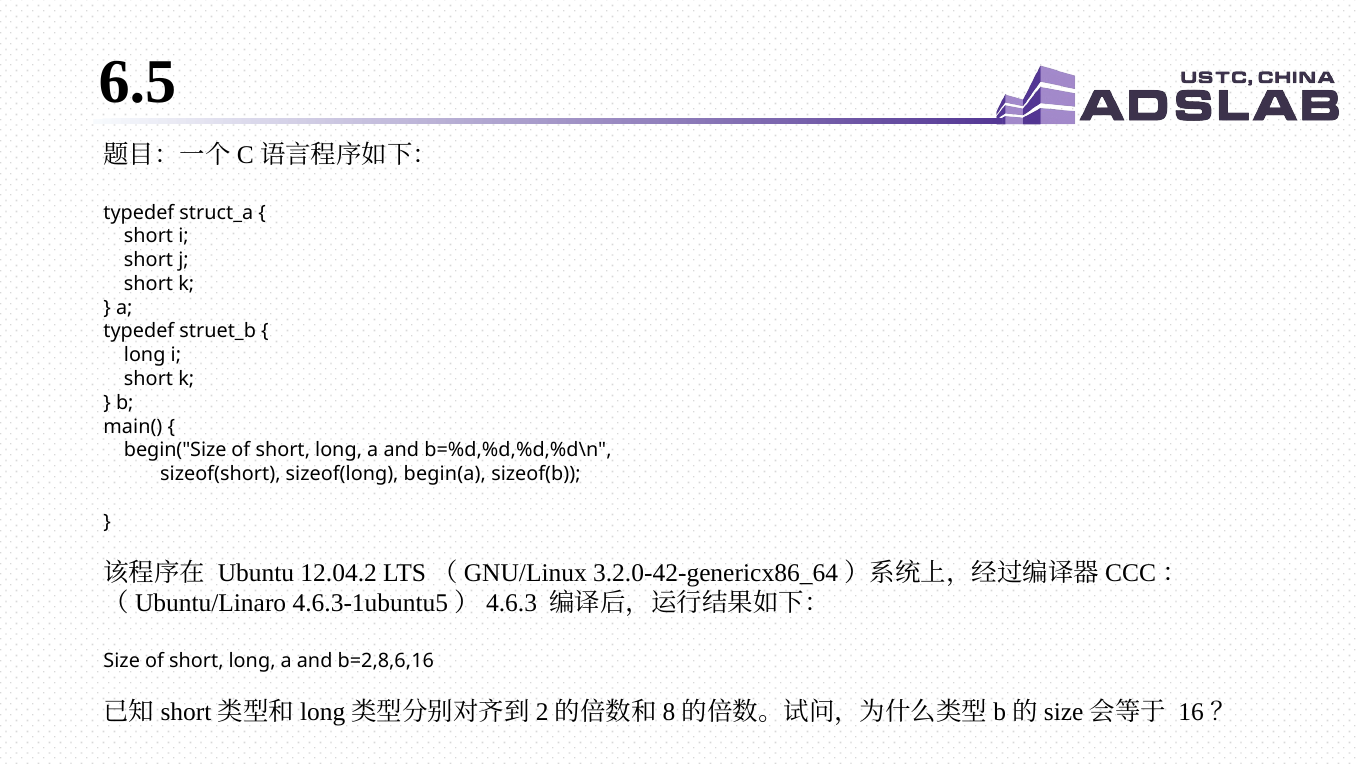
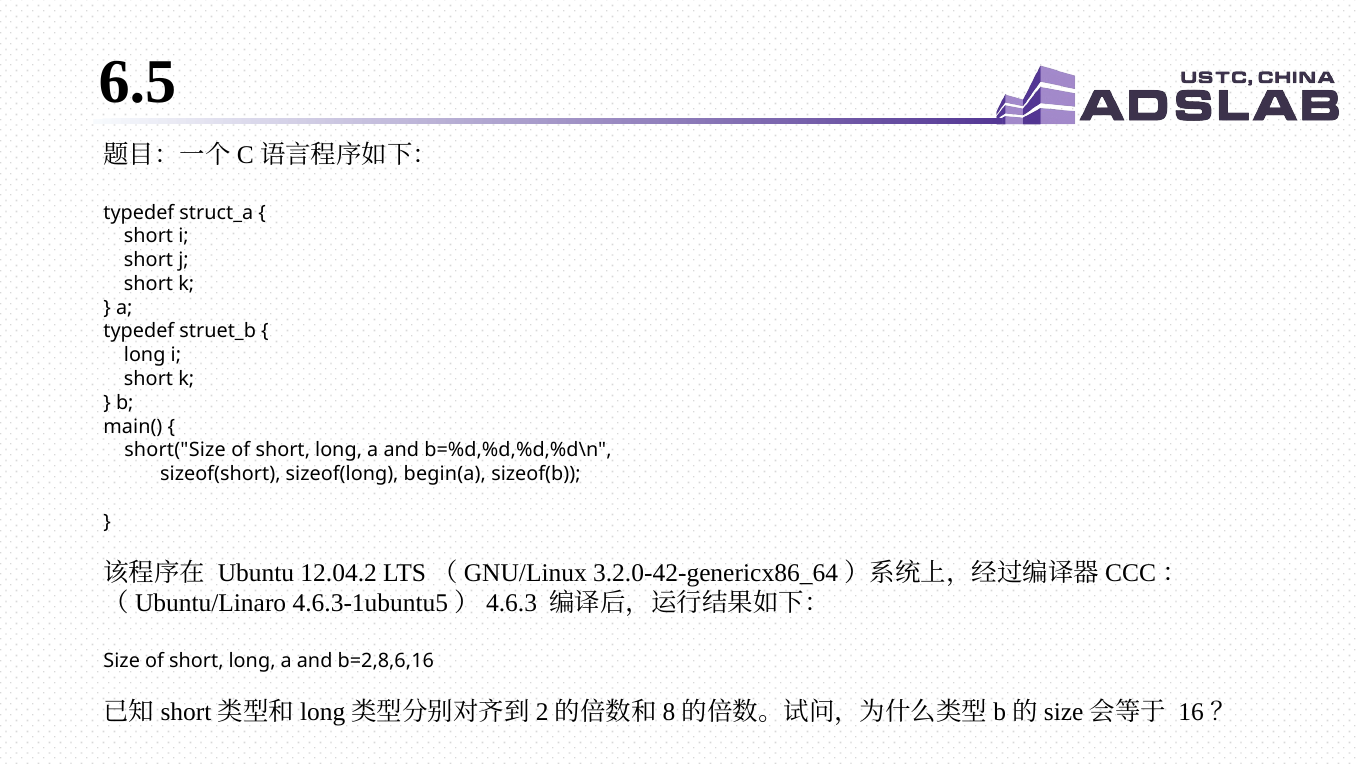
begin("Size: begin("Size -> short("Size (175, 451)
